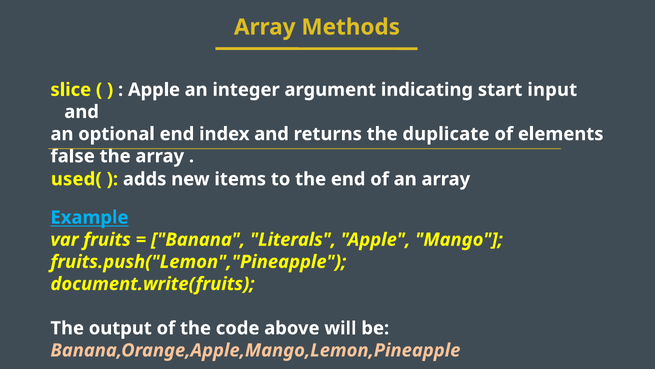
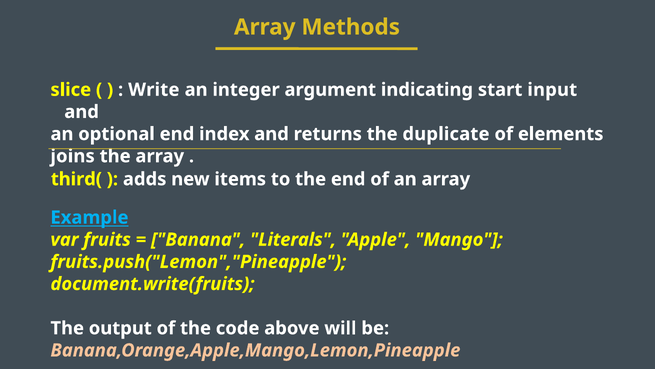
Apple: Apple -> Write (154, 90)
false: false -> joins (73, 156)
used(: used( -> third( (76, 179)
